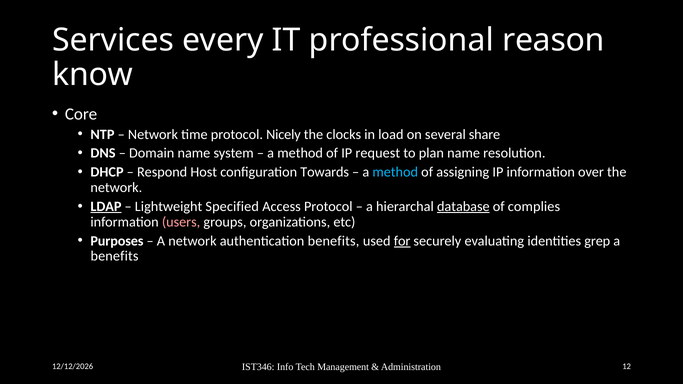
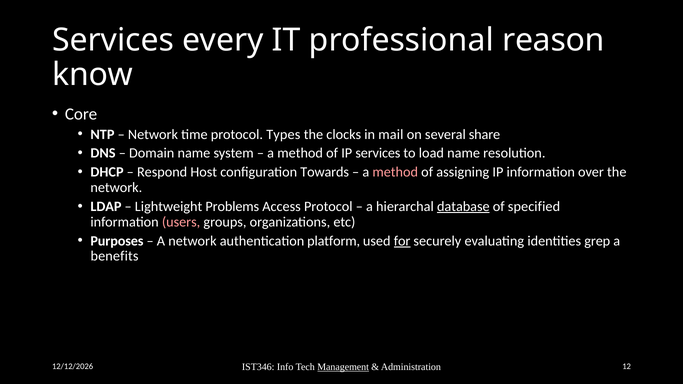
Nicely: Nicely -> Types (283, 134)
load: load -> mail (391, 134)
IP request: request -> services (378, 153)
plan: plan -> load (431, 153)
method colour: light blue -> pink (395, 172)
LDAP underline: present -> none (106, 207)
Specified: Specified -> Problems (232, 207)
complies: complies -> specified (534, 207)
authentication benefits: benefits -> platform (334, 241)
Management underline: none -> present (343, 367)
